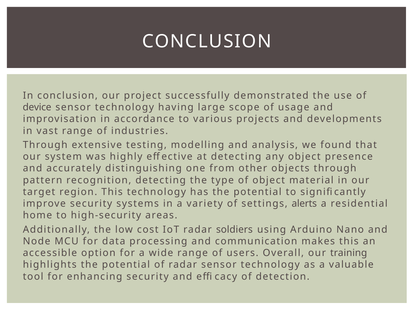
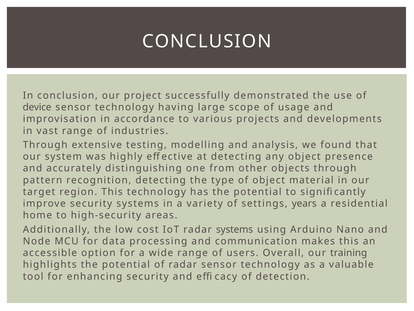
alerts: alerts -> years (304, 203)
radar soldiers: soldiers -> systems (234, 229)
